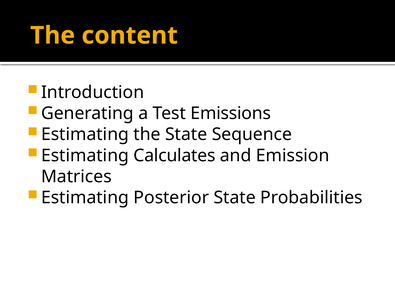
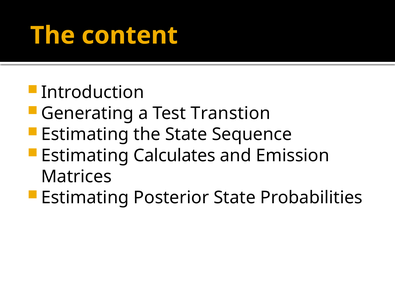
Emissions: Emissions -> Transtion (231, 113)
